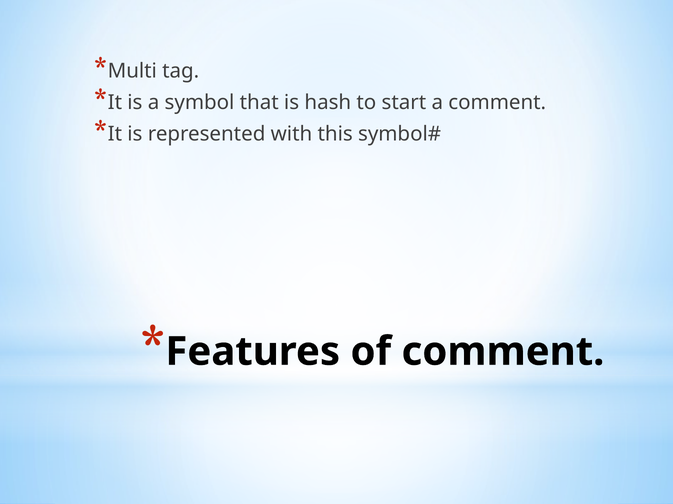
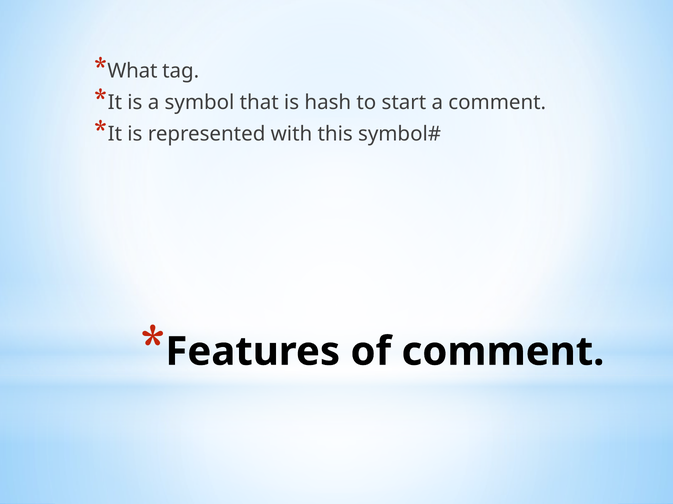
Multi: Multi -> What (132, 71)
